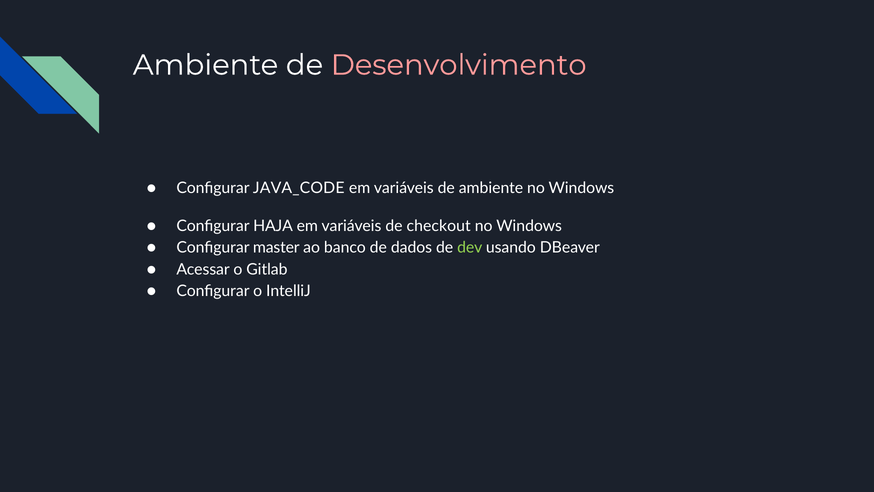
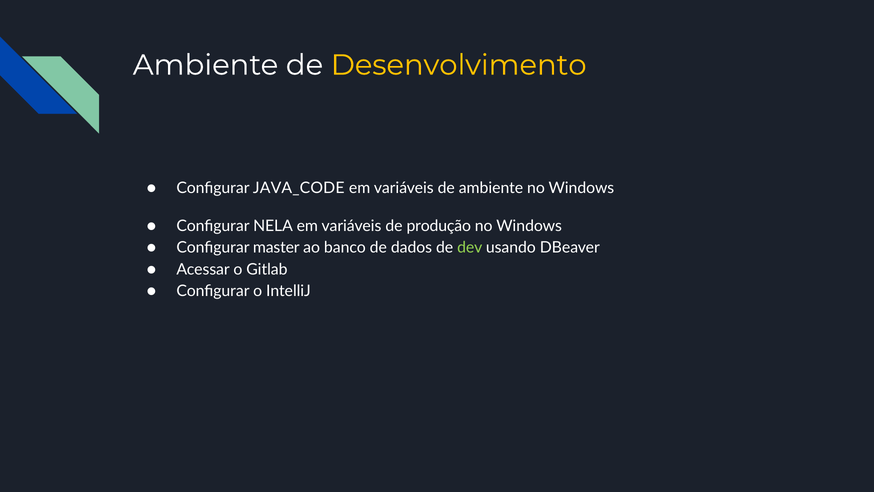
Desenvolvimento colour: pink -> yellow (459, 65)
HAJA: HAJA -> NELA (273, 226)
checkout: checkout -> produção (439, 226)
